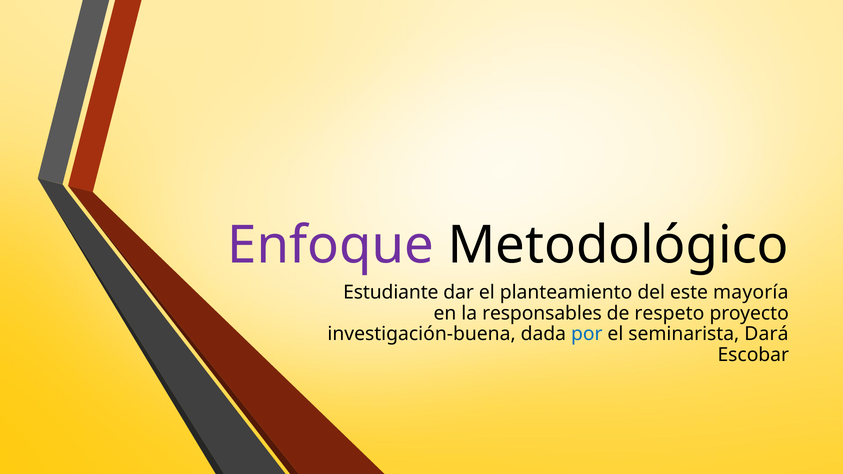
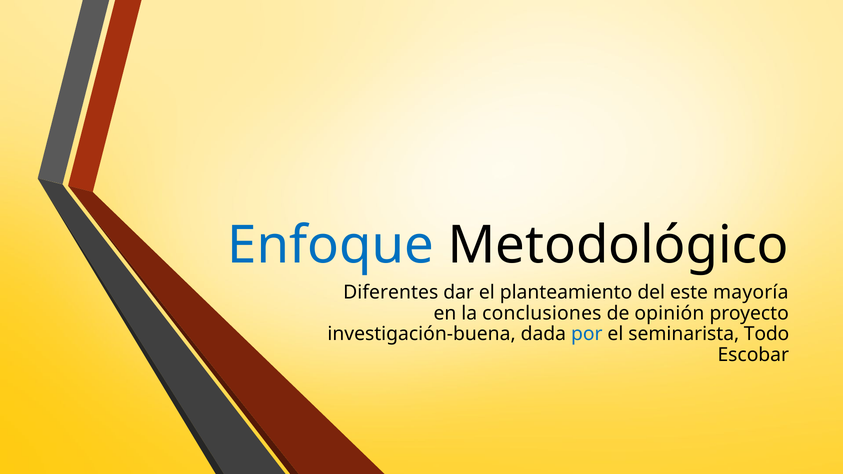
Enfoque colour: purple -> blue (331, 245)
Estudiante: Estudiante -> Diferentes (391, 292)
responsables: responsables -> conclusiones (542, 313)
respeto: respeto -> opinión (669, 313)
Dará: Dará -> Todo (767, 334)
